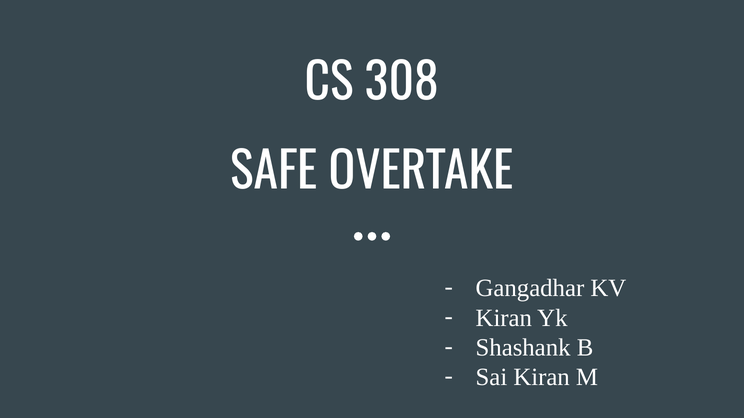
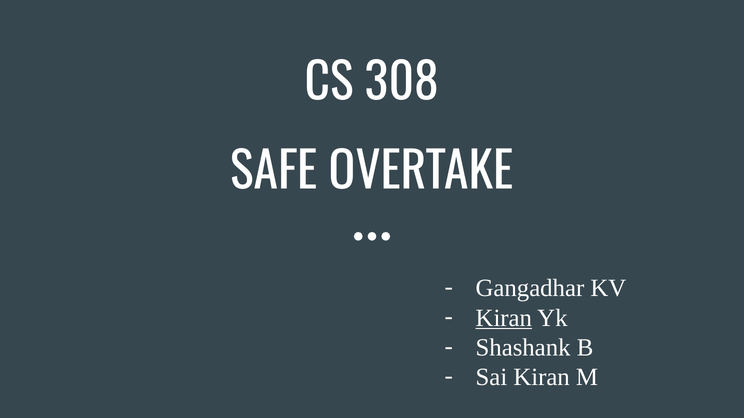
Kiran underline: none -> present (504, 318)
